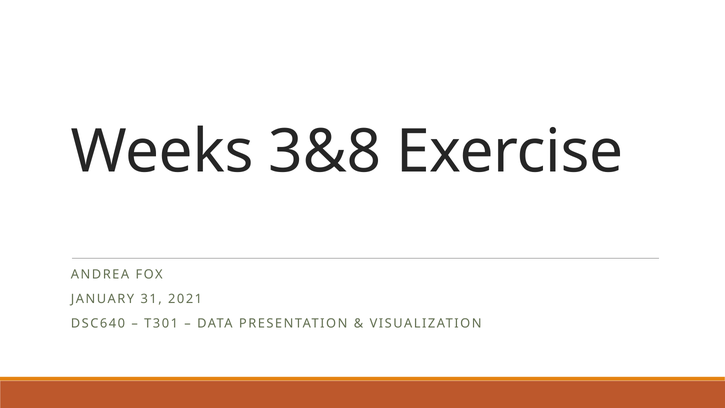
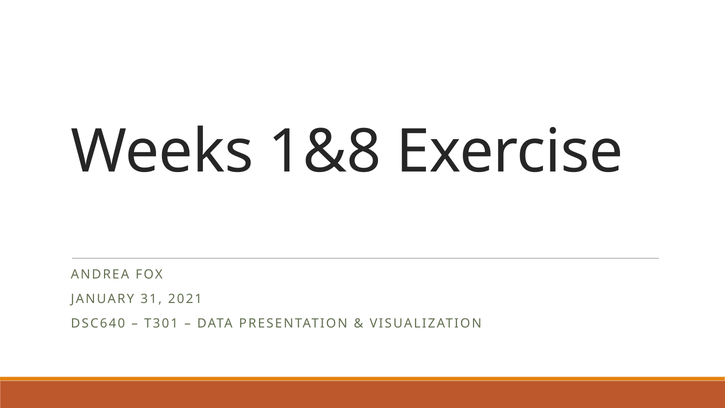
3&8: 3&8 -> 1&8 (325, 152)
